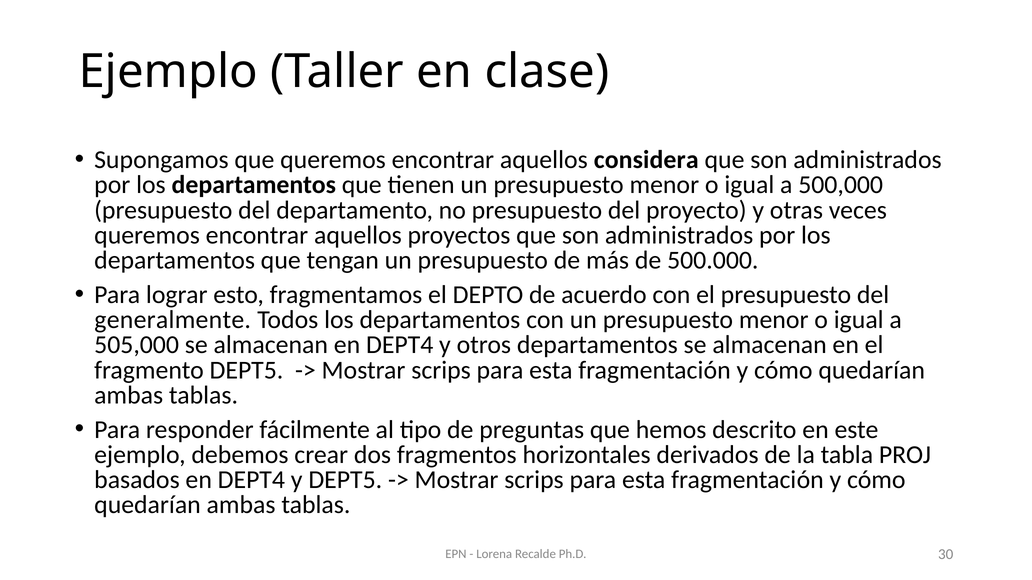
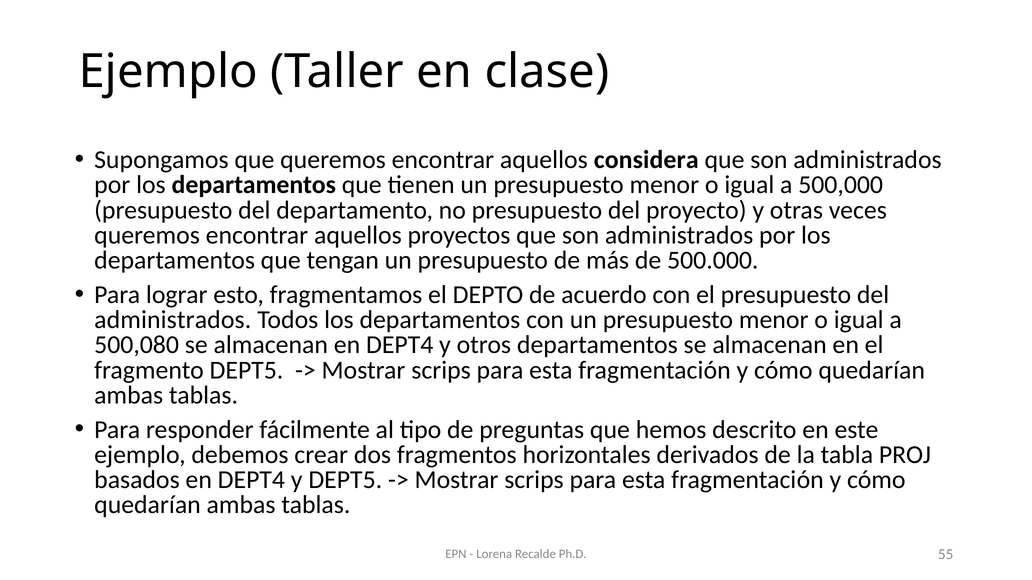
generalmente: generalmente -> administrados (173, 320)
505,000: 505,000 -> 500,080 (137, 345)
30: 30 -> 55 (946, 555)
